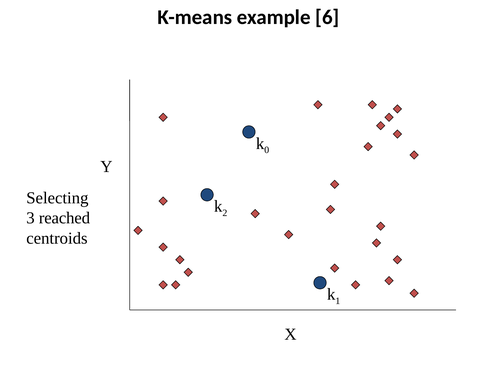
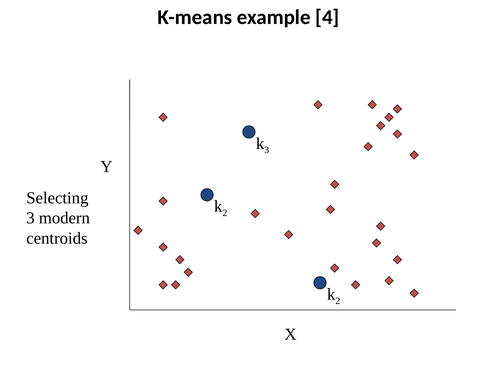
6: 6 -> 4 (327, 17)
0: 0 -> 3 (267, 150)
reached: reached -> modern (64, 218)
1: 1 -> 2 (338, 300)
